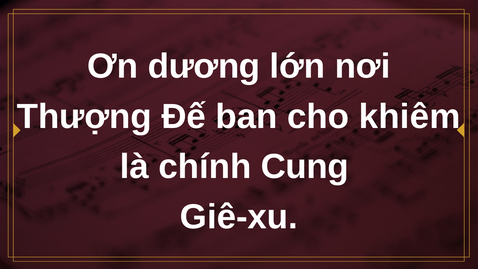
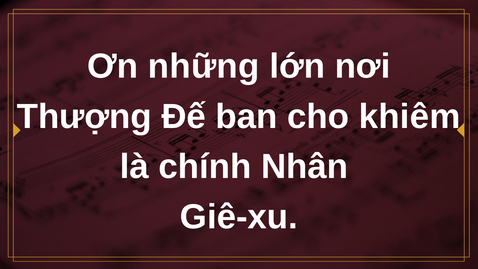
dương: dương -> những (204, 66)
Cung: Cung -> Nhân (305, 167)
